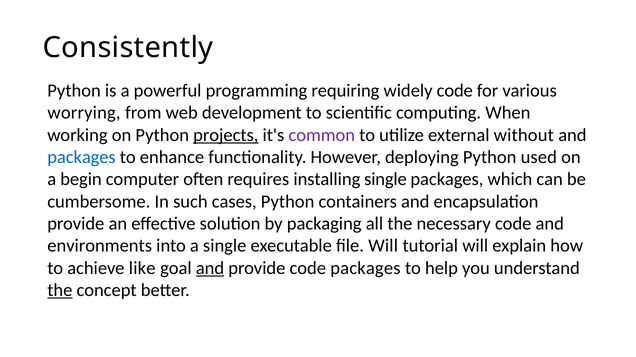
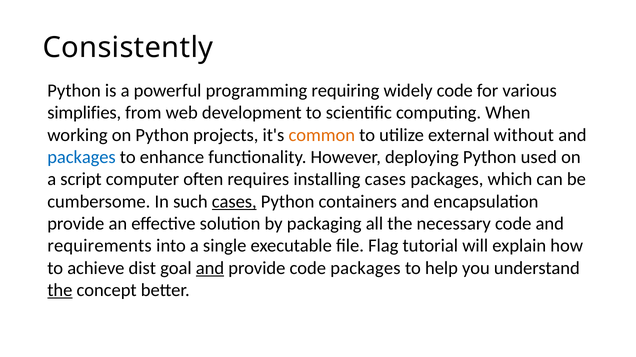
worrying: worrying -> simplifies (84, 113)
projects underline: present -> none (226, 135)
common colour: purple -> orange (322, 135)
begin: begin -> script (81, 180)
installing single: single -> cases (385, 180)
cases underline: none -> present (234, 202)
environments: environments -> requirements (100, 246)
file Will: Will -> Flag (383, 246)
like: like -> dist (142, 268)
